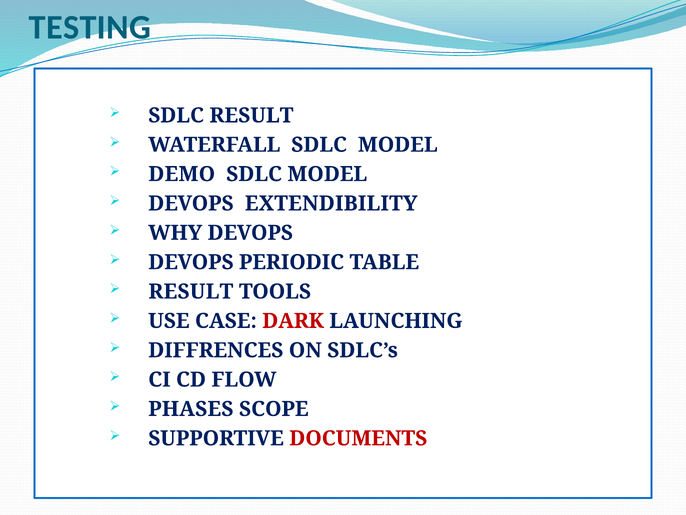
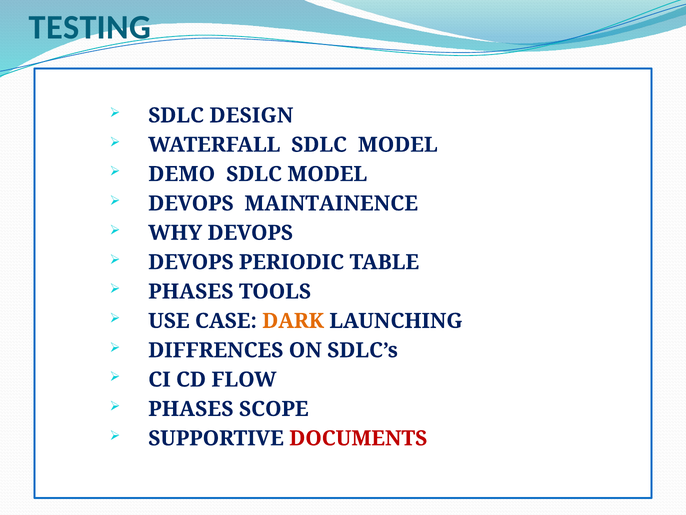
SDLC RESULT: RESULT -> DESIGN (251, 115)
EXTENDIBILITY: EXTENDIBILITY -> MAINTAINENCE (331, 203)
RESULT: RESULT -> PHASES (191, 291)
DARK colour: red -> orange (293, 321)
